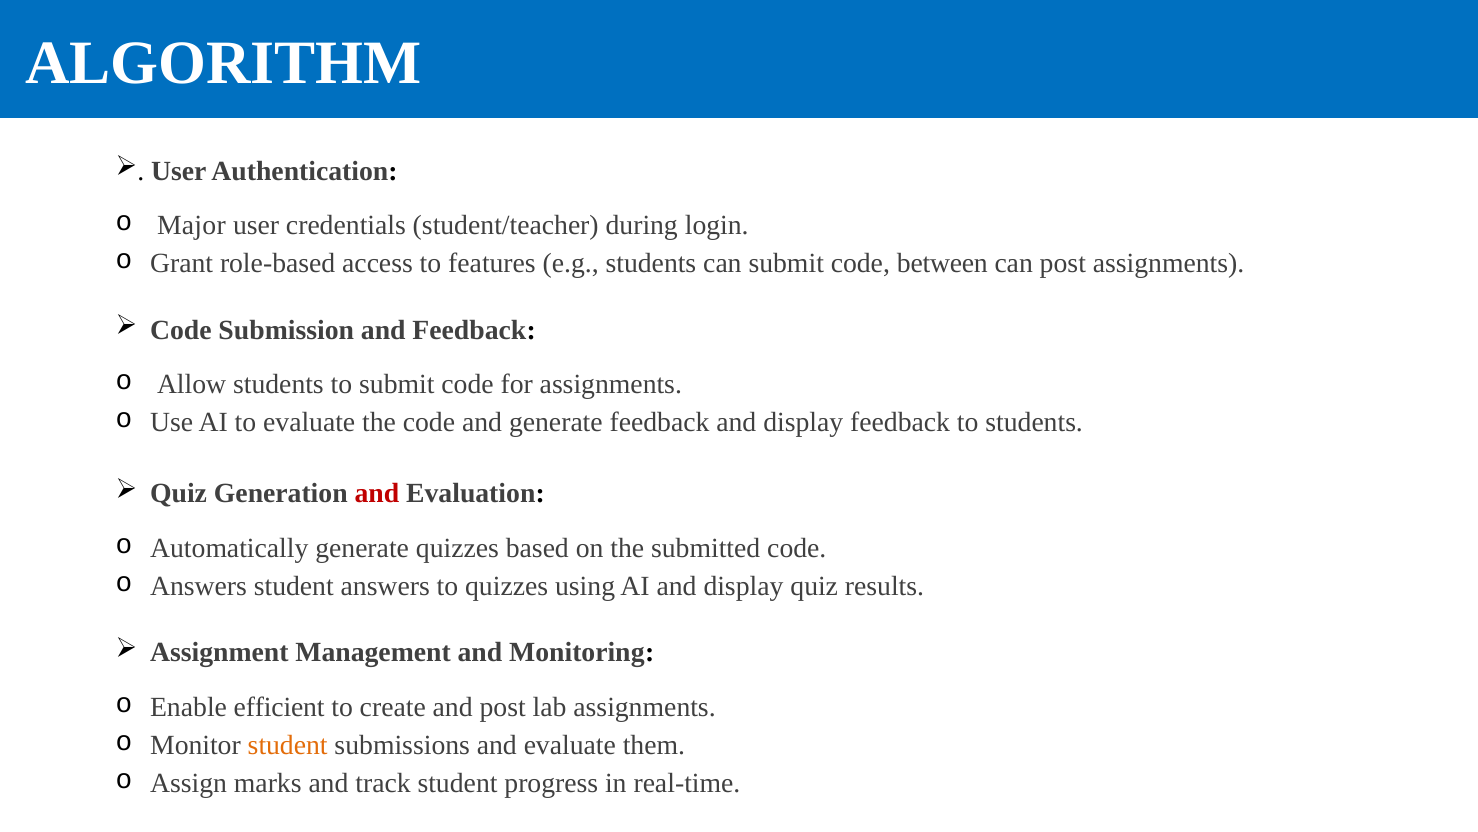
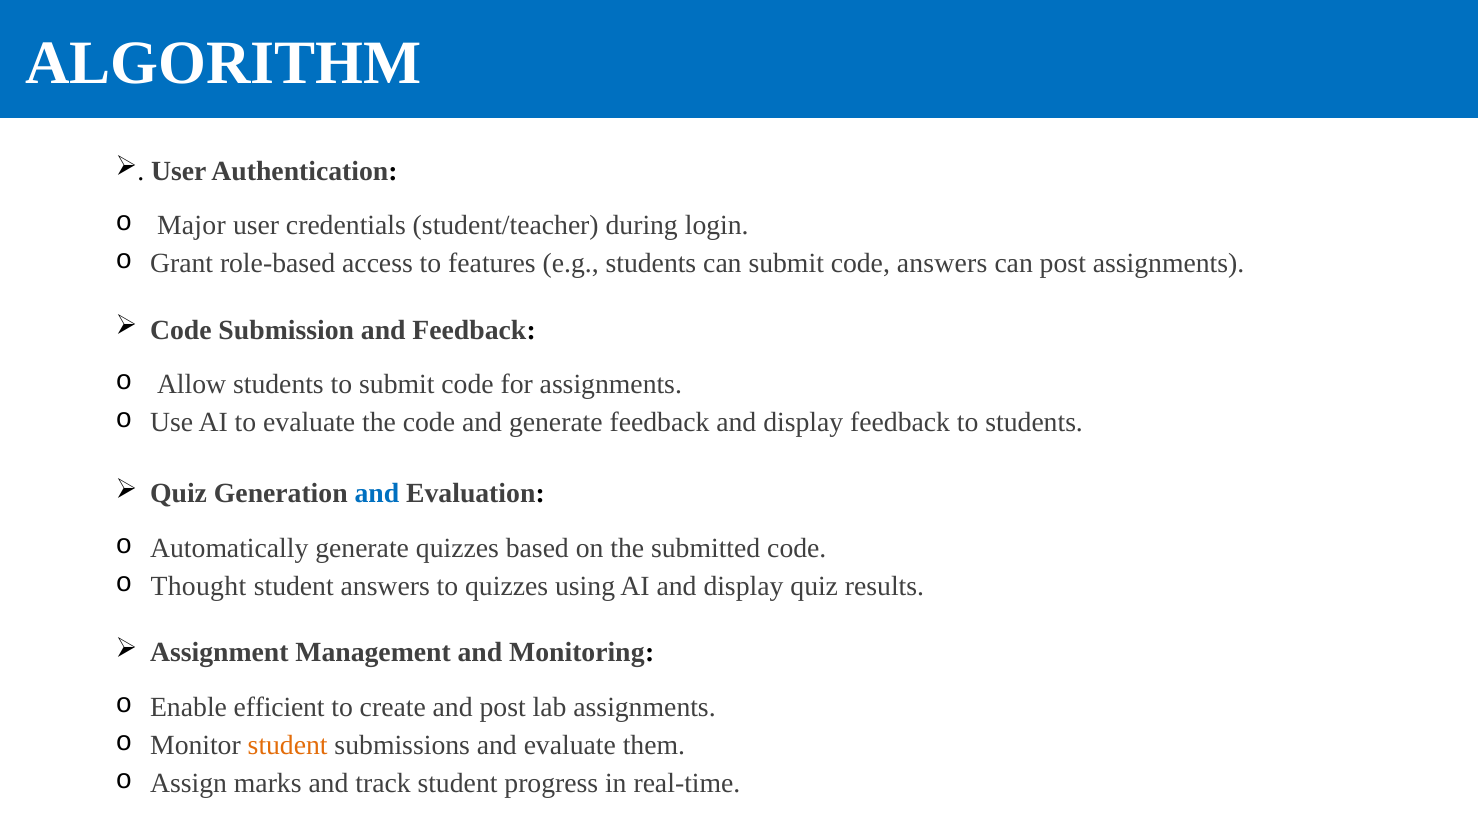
code between: between -> answers (942, 263)
and colour: red -> blue (377, 493)
Answers: Answers -> Thought (198, 586)
